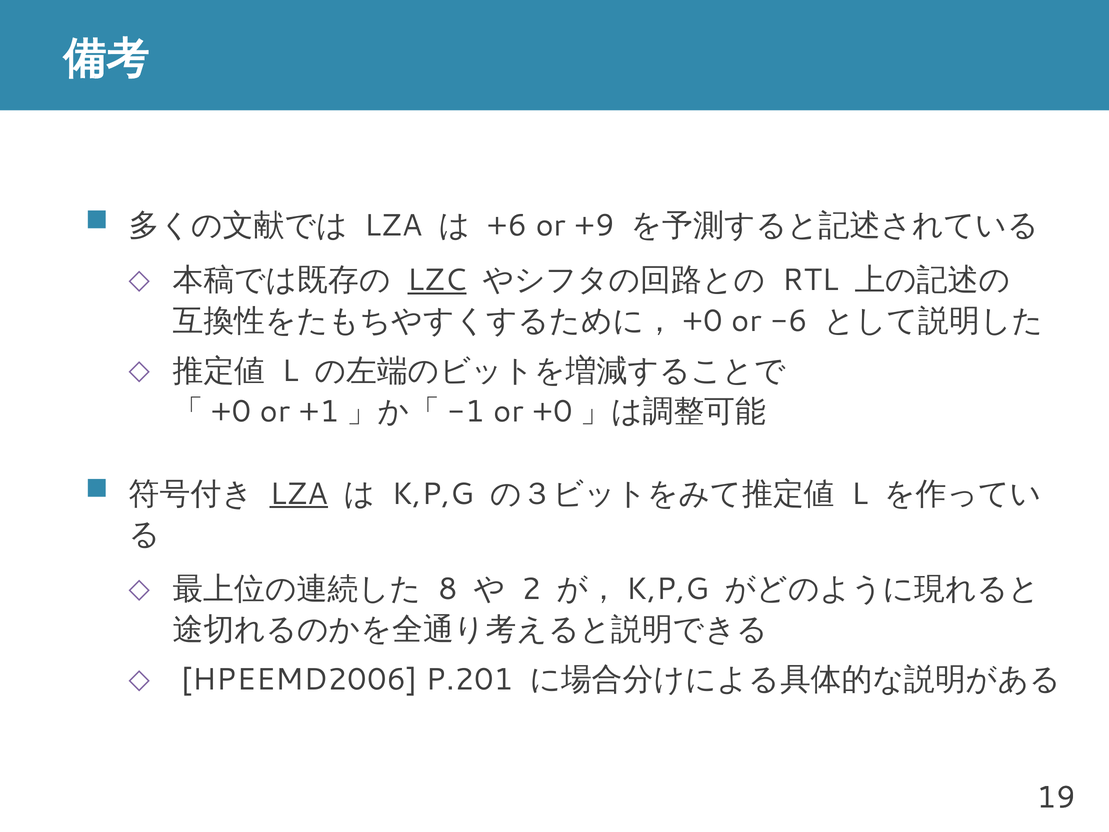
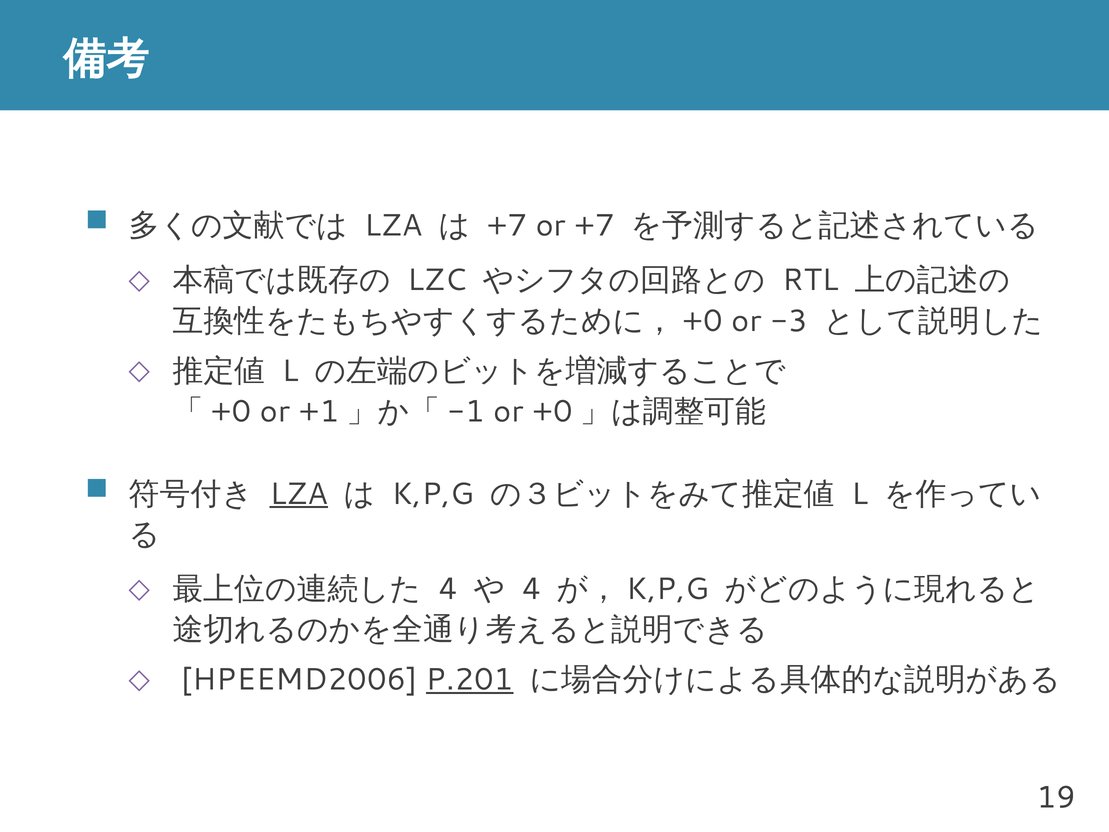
+6: +6 -> +7 (507, 226)
or +9: +9 -> +7 (595, 226)
LZC underline: present -> none (437, 280)
-6: -6 -> -3 (789, 321)
8: 8 -> 4 (448, 589)
2: 2 -> 4 (531, 589)
P.201 underline: none -> present (470, 679)
